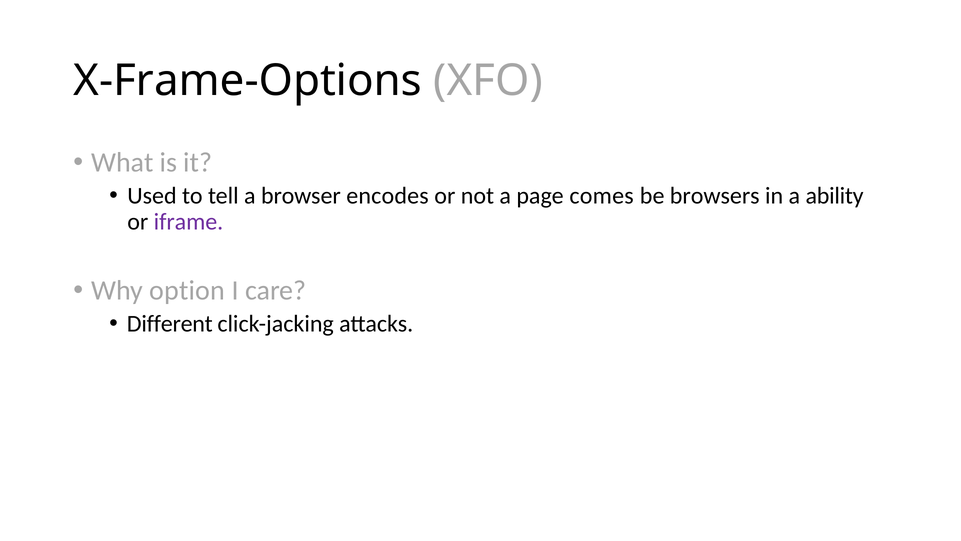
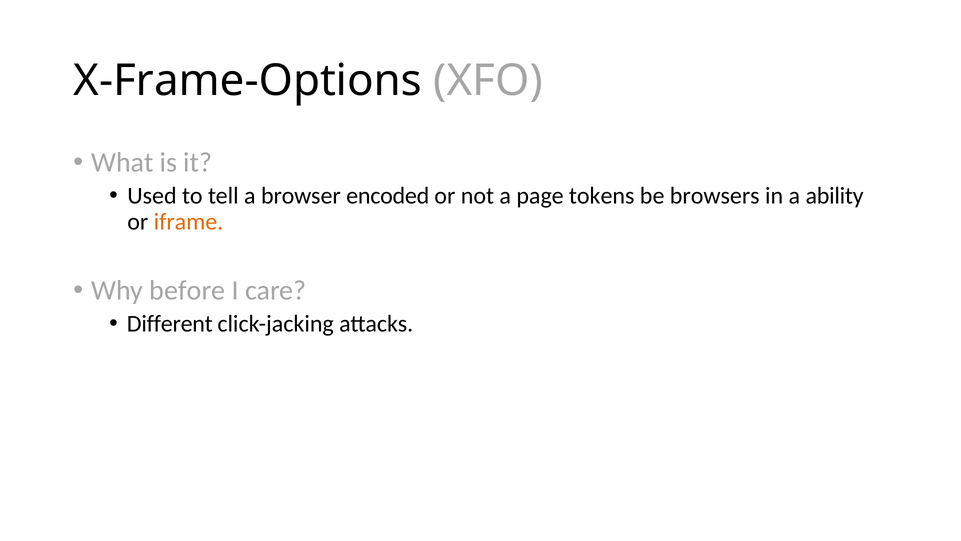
encodes: encodes -> encoded (388, 196)
comes: comes -> tokens (602, 196)
iframe colour: purple -> orange (188, 221)
option: option -> before (187, 290)
